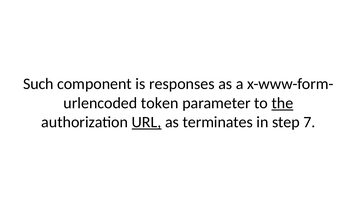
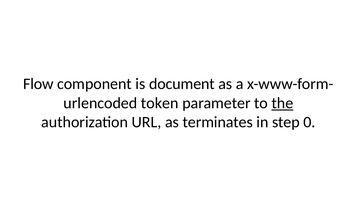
Such: Such -> Flow (38, 84)
responses: responses -> document (182, 84)
URL underline: present -> none (147, 123)
7: 7 -> 0 (309, 123)
